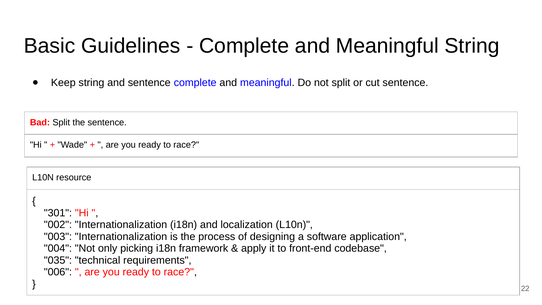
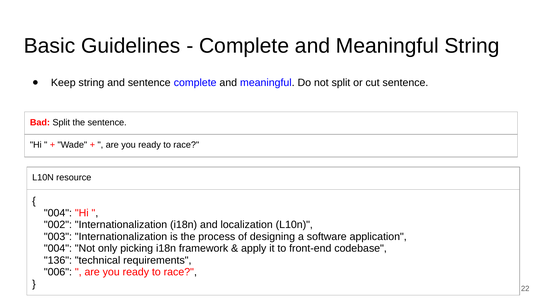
301: 301 -> 004 (58, 213)
035: 035 -> 136 (58, 260)
